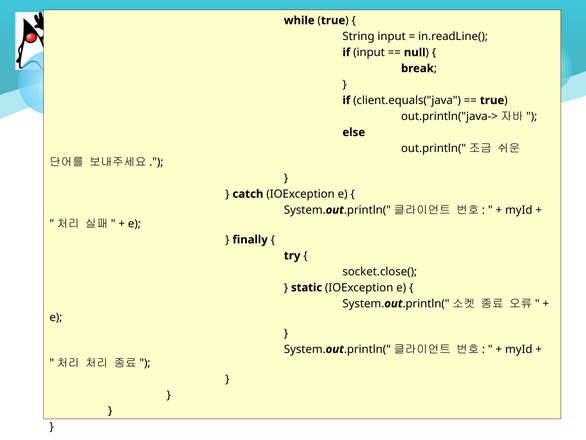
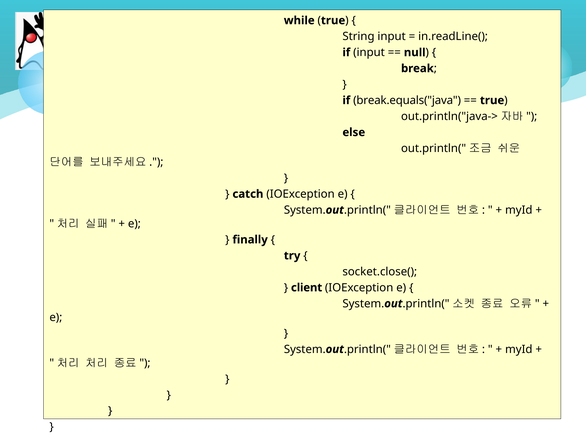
client.equals("java: client.equals("java -> break.equals("java (407, 100)
static: static -> client (307, 287)
